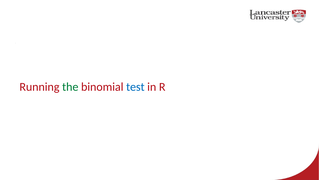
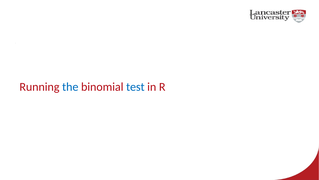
the colour: green -> blue (70, 87)
